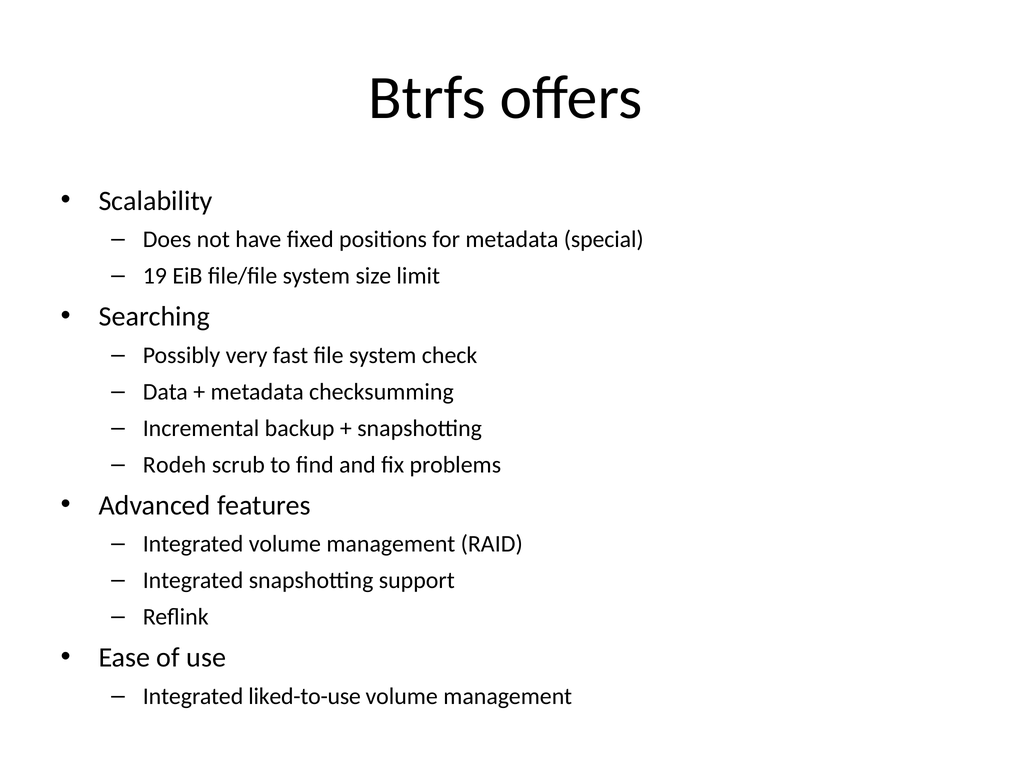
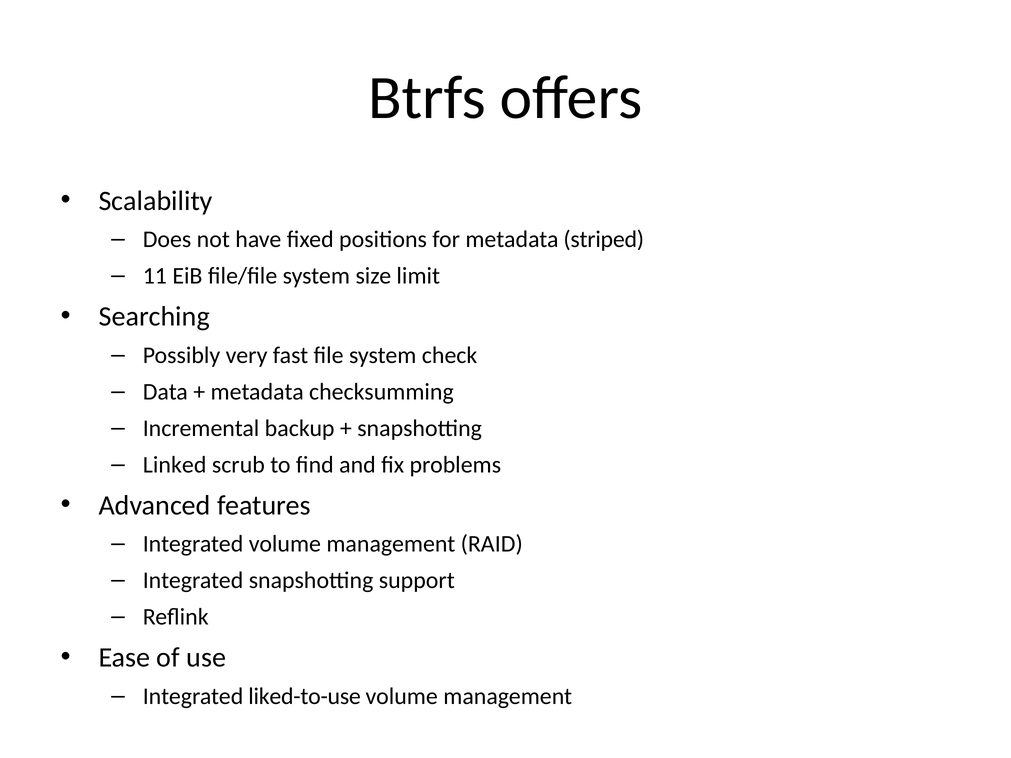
special: special -> striped (604, 240)
19: 19 -> 11 (155, 276)
Rodeh: Rodeh -> Linked (175, 465)
